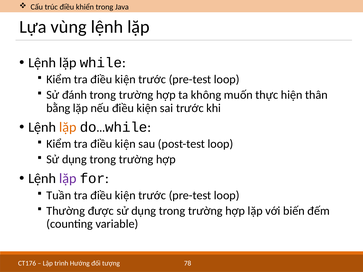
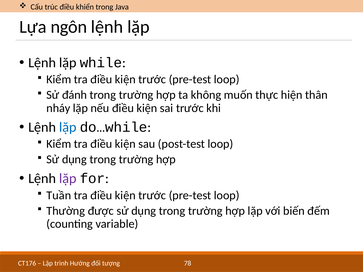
vùng: vùng -> ngôn (69, 27)
bằng: bằng -> nháy (58, 108)
lặp colour: orange -> blue (68, 127)
